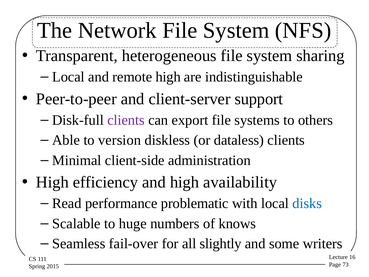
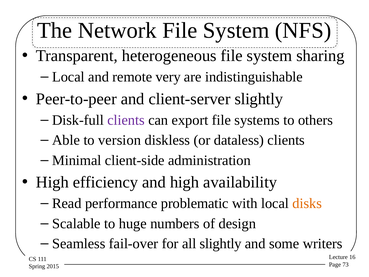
remote high: high -> very (168, 77)
client-server support: support -> slightly (259, 99)
disks colour: blue -> orange (307, 203)
knows: knows -> design (237, 223)
